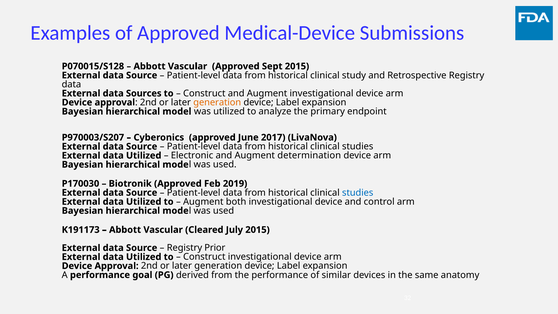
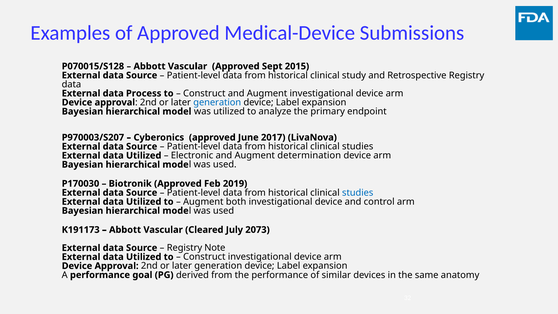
Sources: Sources -> Process (144, 93)
generation colour: orange -> blue (217, 102)
July 2015: 2015 -> 2073 (258, 230)
Prior: Prior -> Note (215, 248)
